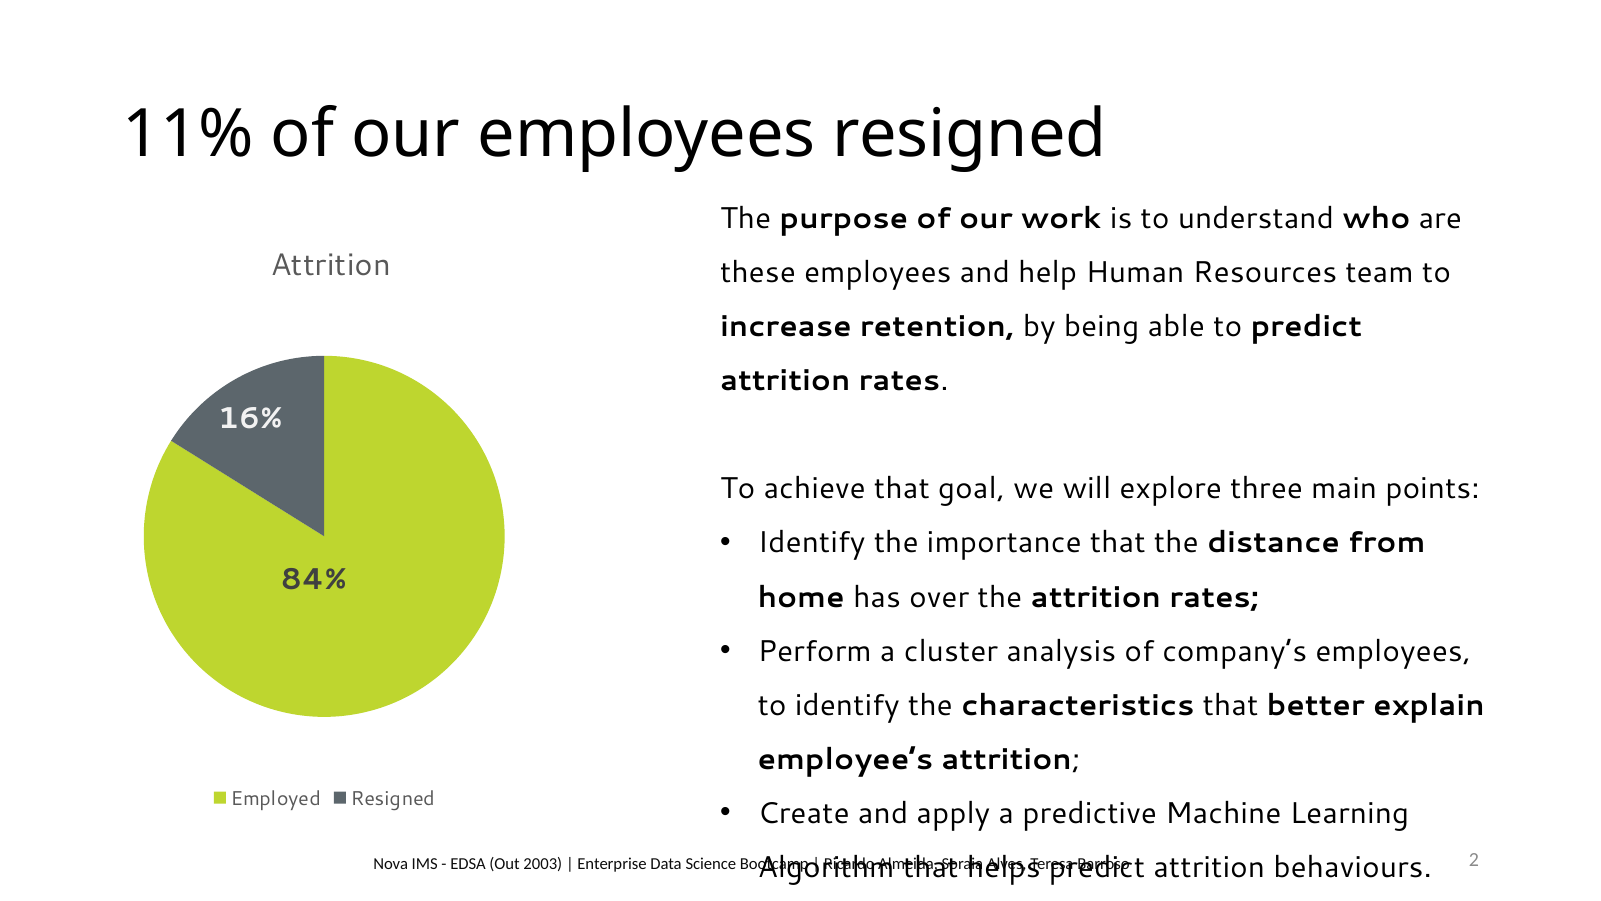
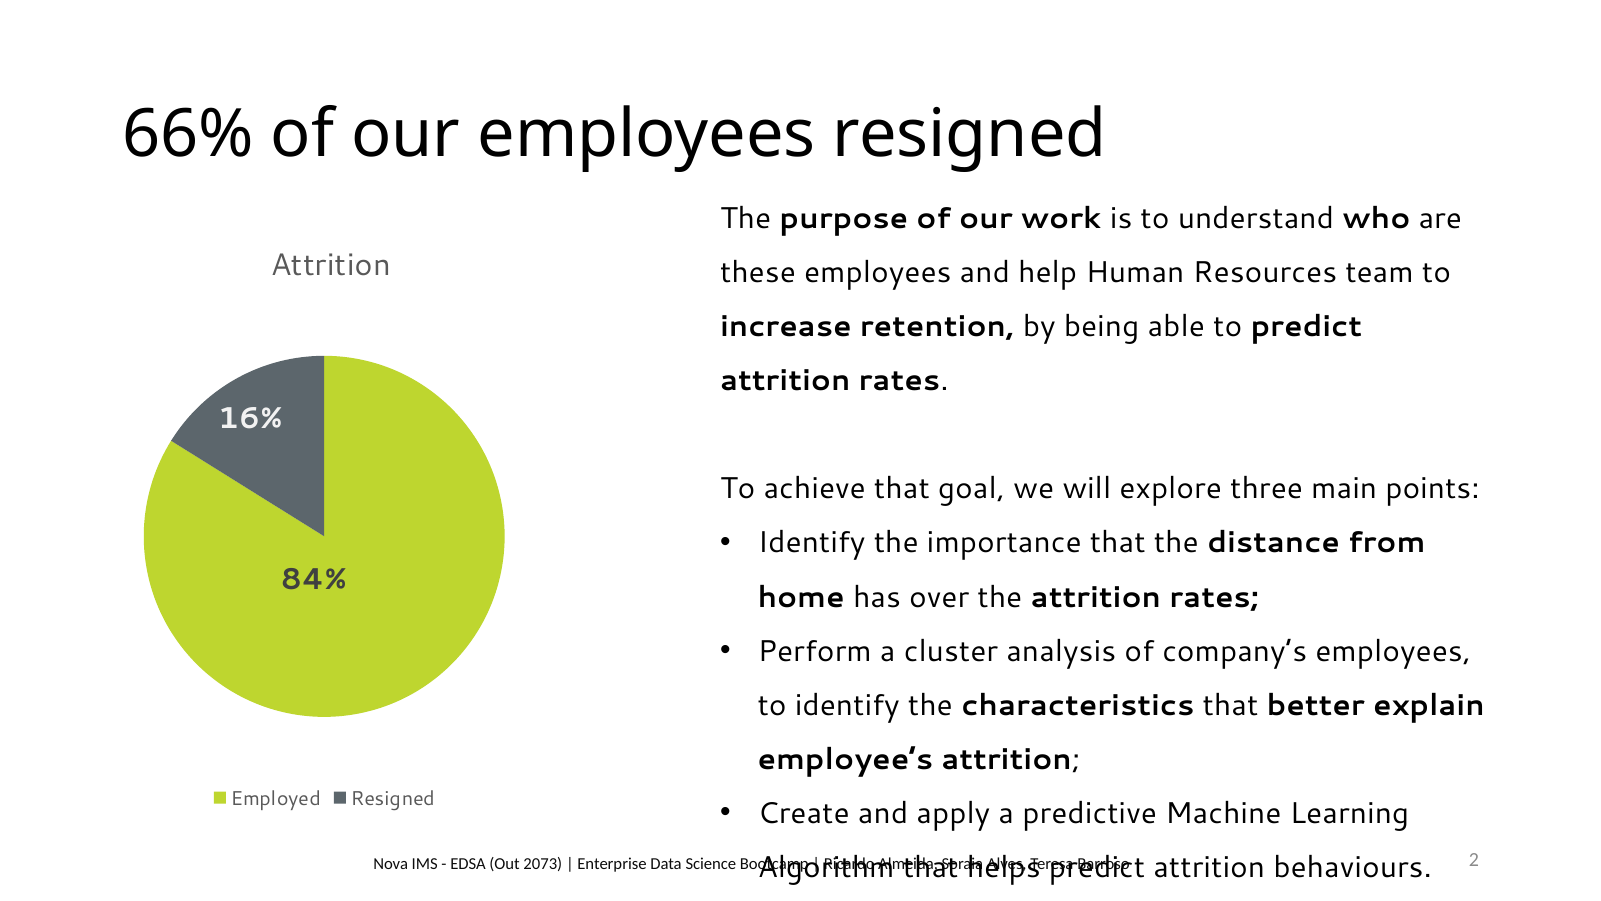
11%: 11% -> 66% (188, 135)
2003: 2003 -> 2073 (543, 863)
